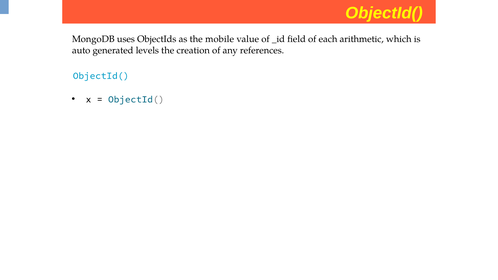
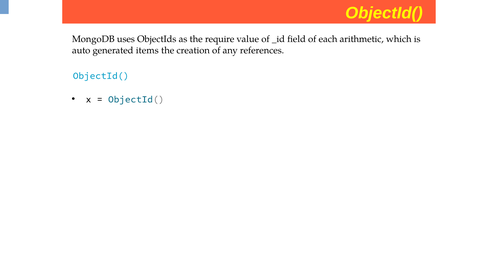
mobile: mobile -> require (220, 39)
levels: levels -> items (147, 50)
